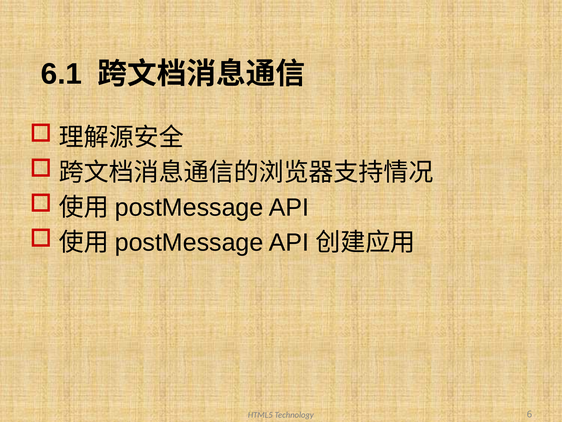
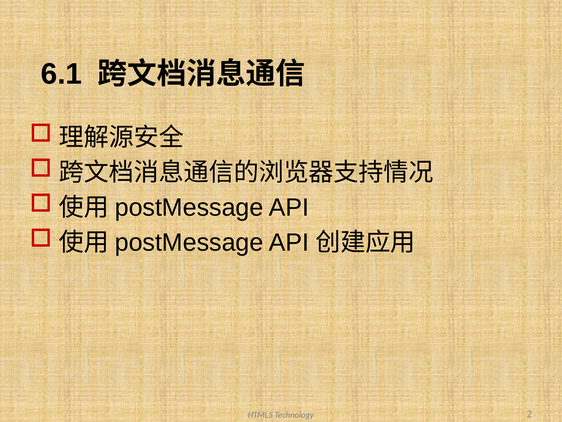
6: 6 -> 2 (529, 414)
